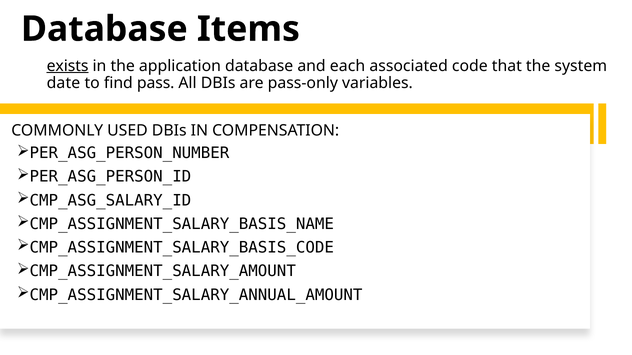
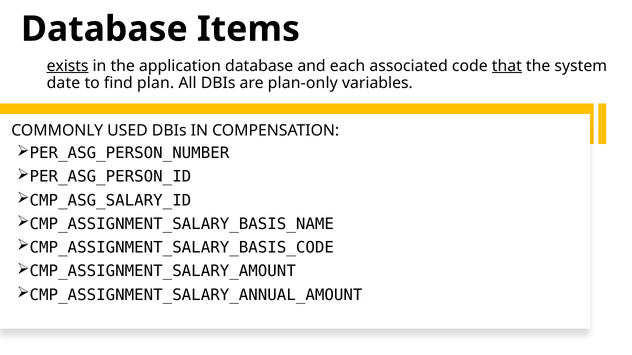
that underline: none -> present (507, 66)
pass: pass -> plan (156, 83)
pass-only: pass-only -> plan-only (303, 83)
